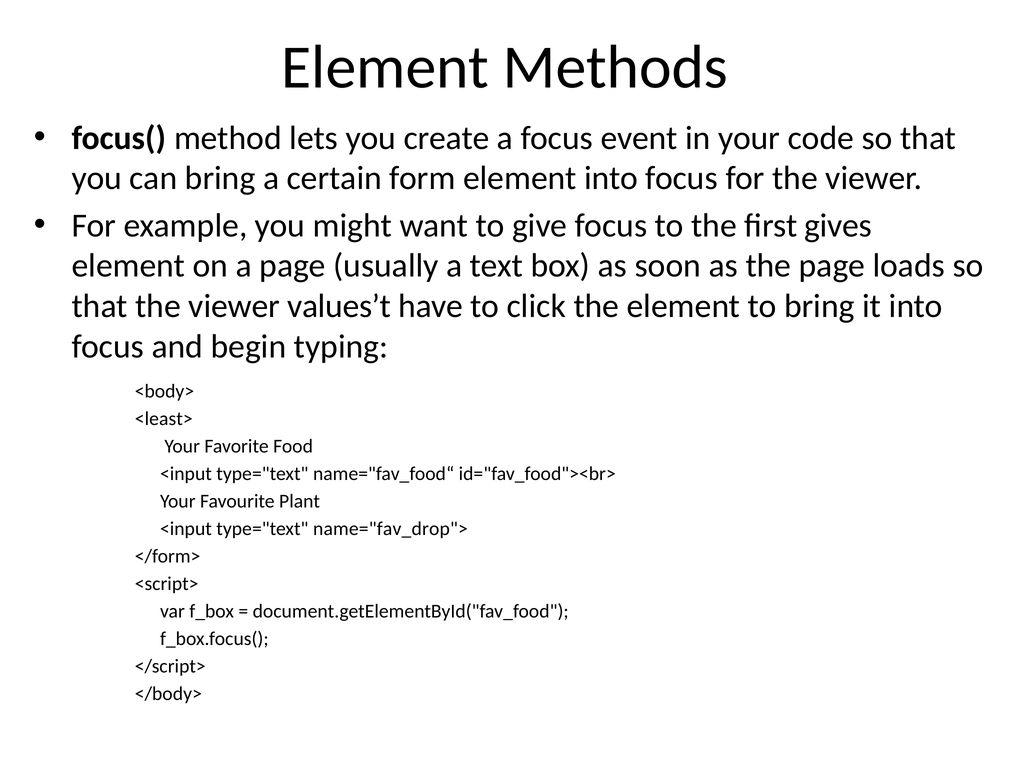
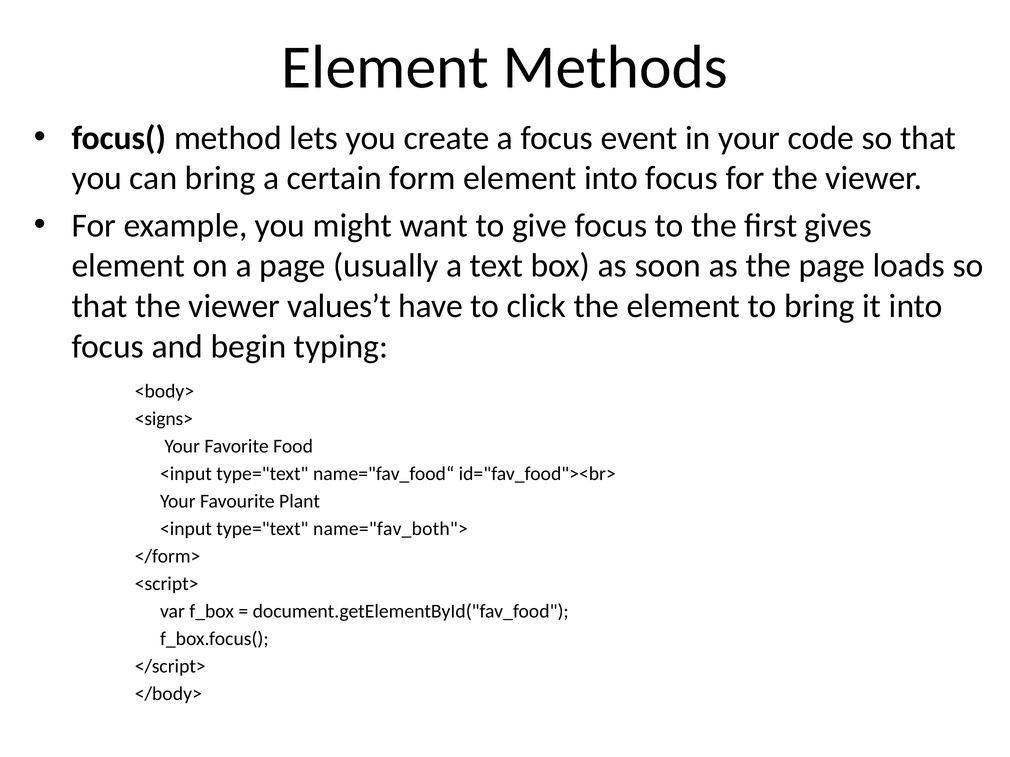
<least>: <least> -> <signs> (164, 419)
name="fav_drop">: name="fav_drop"> -> name="fav_both"> (390, 529)
